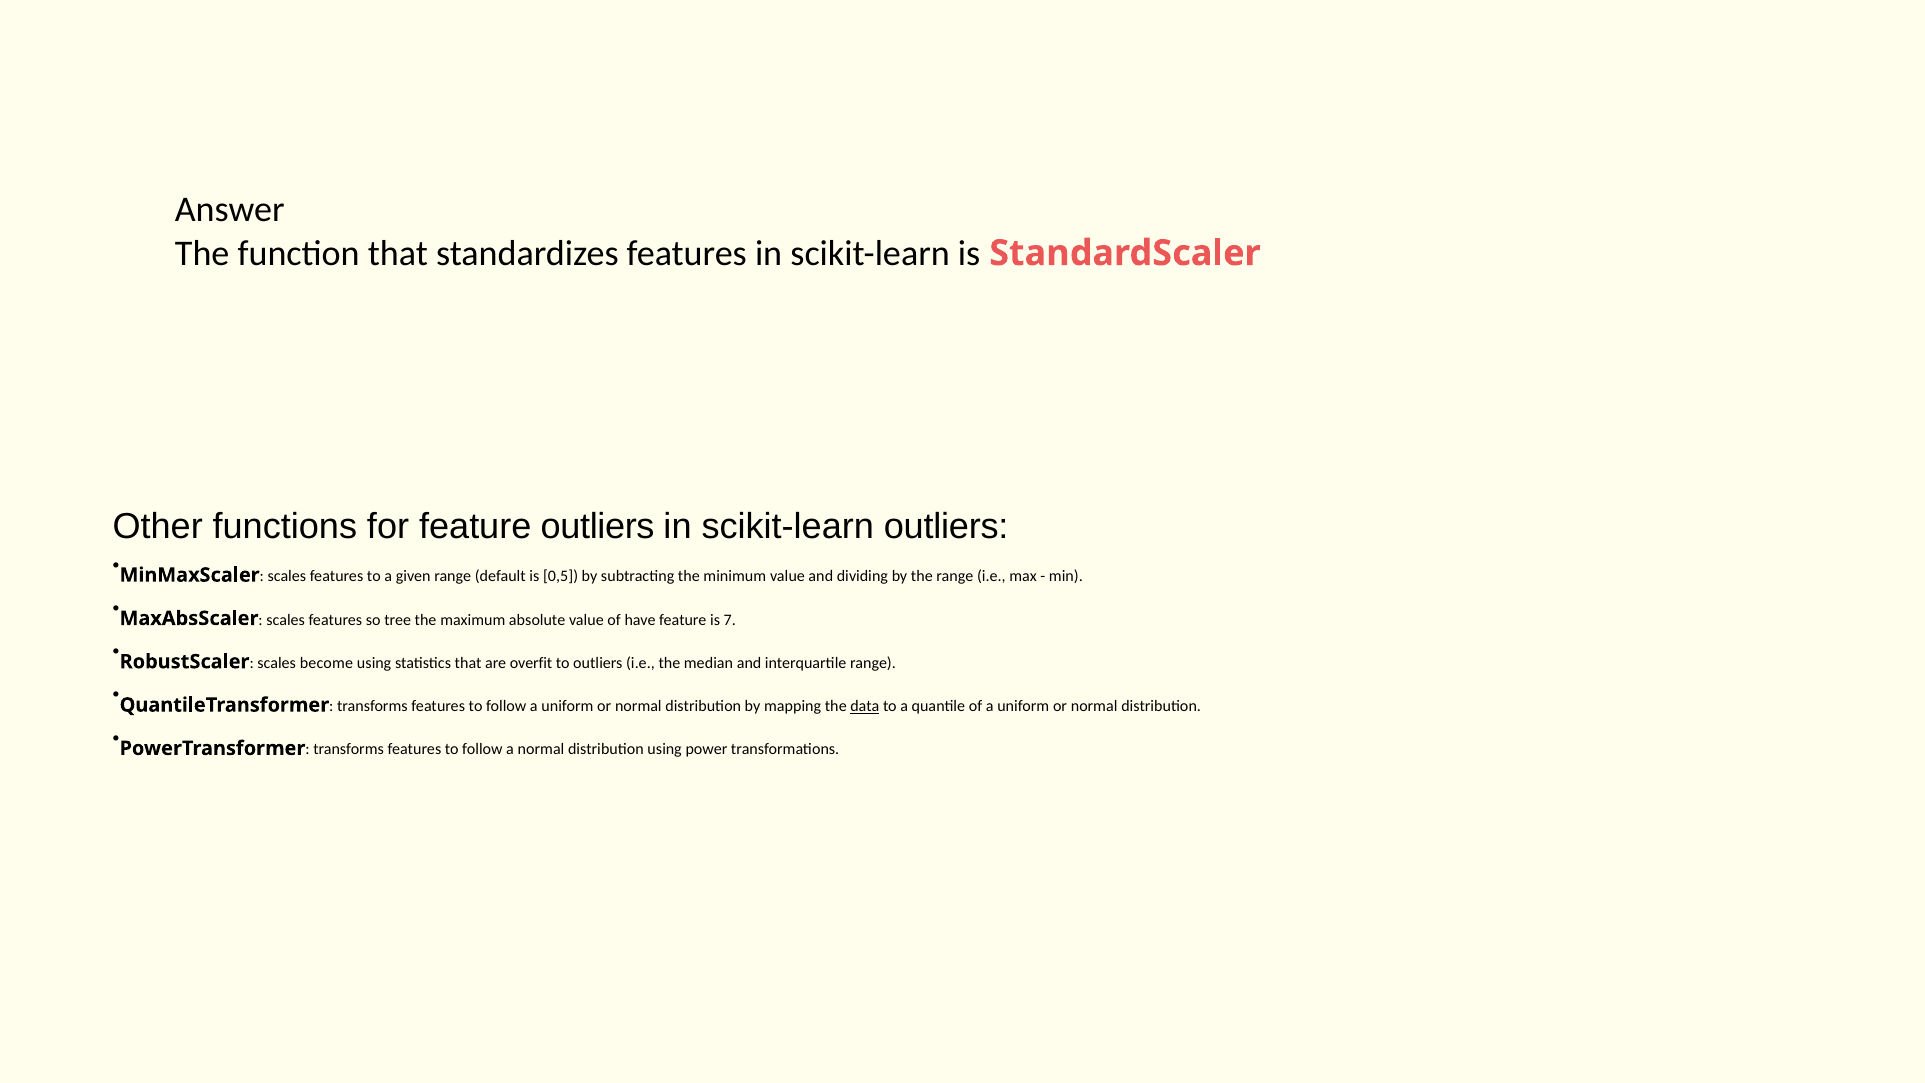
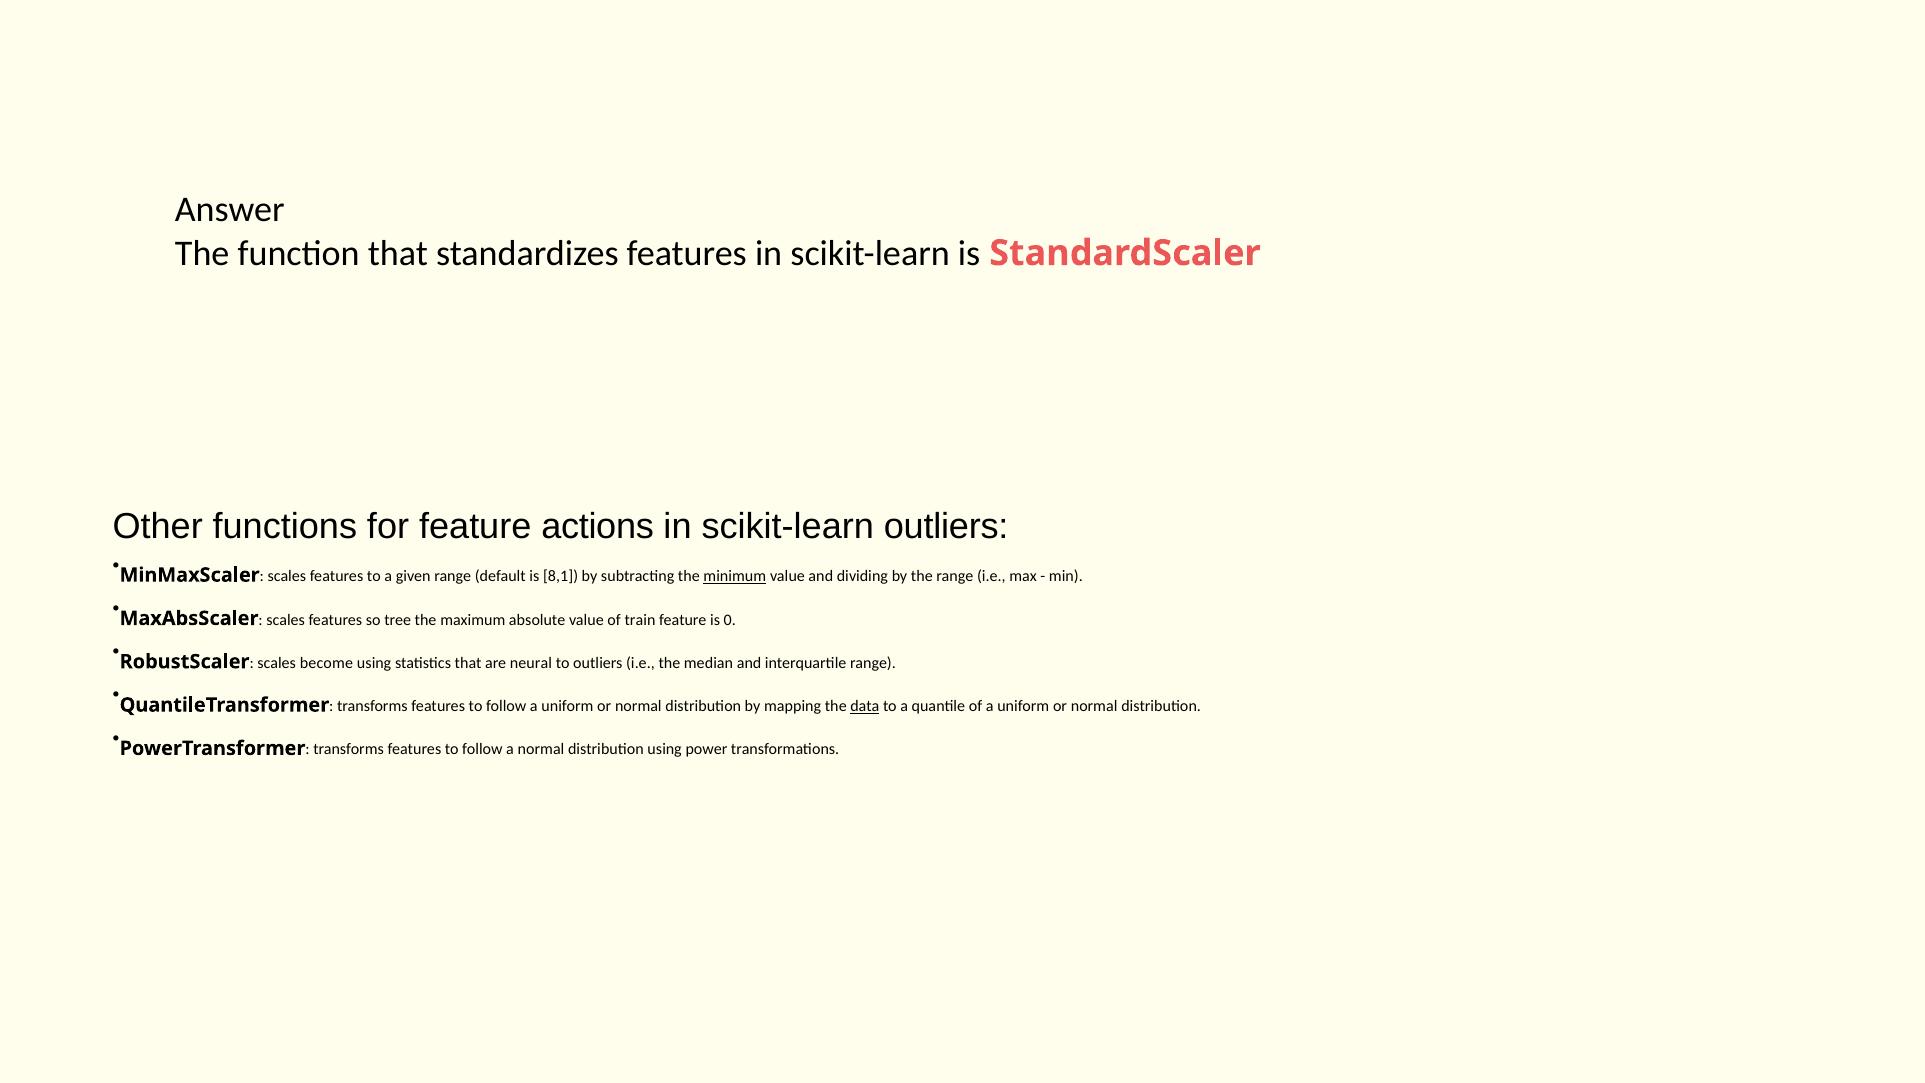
feature outliers: outliers -> actions (598, 526)
0,5: 0,5 -> 8,1 (561, 576)
minimum underline: none -> present (735, 576)
have: have -> train (640, 620)
7: 7 -> 0 (730, 620)
overfit: overfit -> neural (531, 663)
